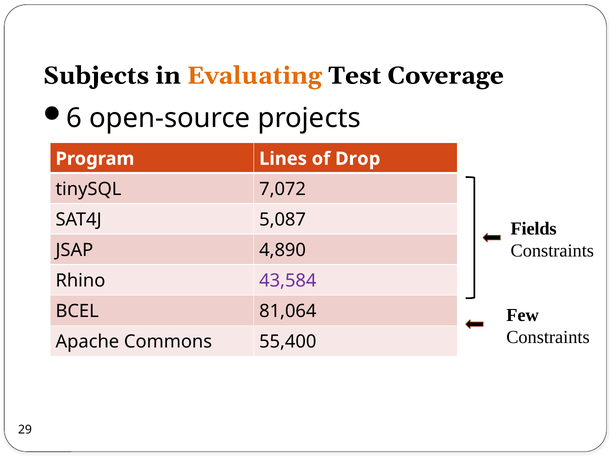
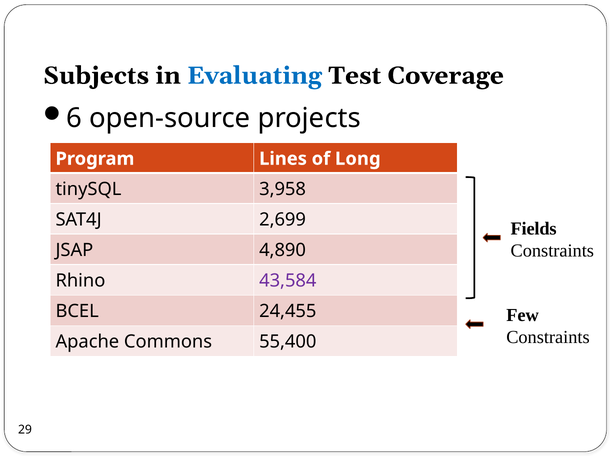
Evaluating colour: orange -> blue (255, 76)
Drop: Drop -> Long (358, 159)
7,072: 7,072 -> 3,958 (283, 189)
5,087: 5,087 -> 2,699 (283, 220)
81,064: 81,064 -> 24,455 (288, 312)
